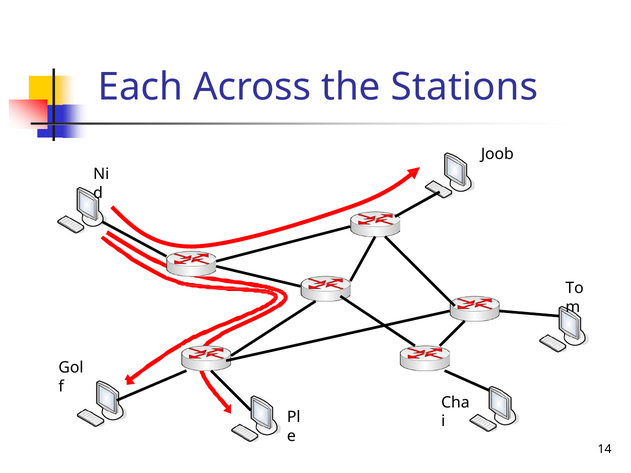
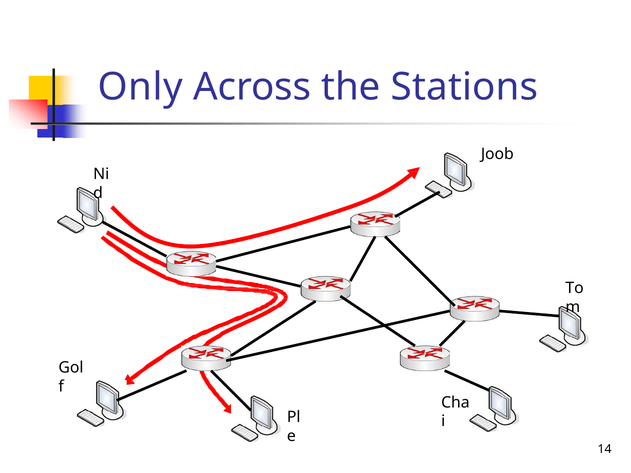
Each: Each -> Only (140, 87)
